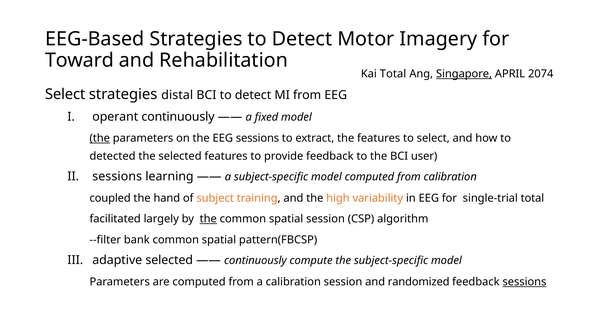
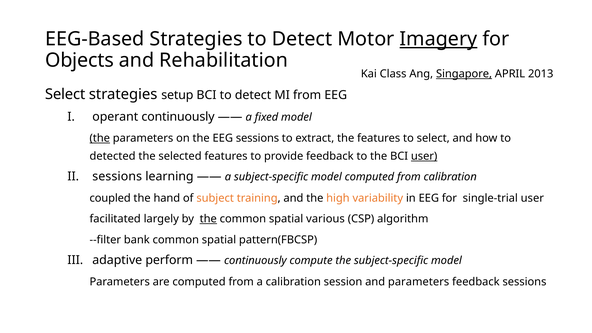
Imagery underline: none -> present (438, 39)
Toward: Toward -> Objects (79, 60)
Kai Total: Total -> Class (393, 74)
2074: 2074 -> 2013 (541, 74)
distal: distal -> setup (177, 95)
user underline: none -> present (424, 156)
single-trial total: total -> user (532, 198)
spatial session: session -> various (325, 219)
adaptive selected: selected -> perform (169, 260)
and randomized: randomized -> parameters (419, 282)
sessions underline: present -> none (524, 282)
